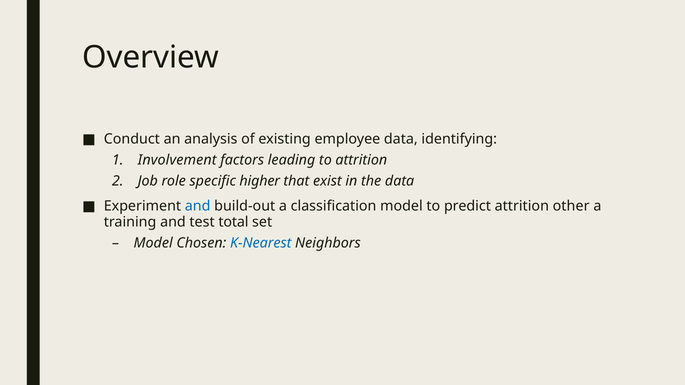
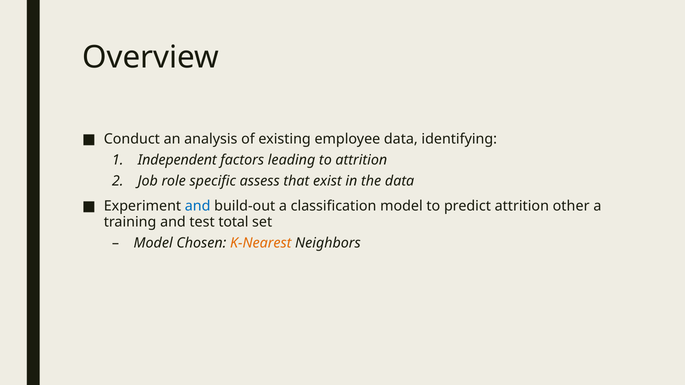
Involvement: Involvement -> Independent (177, 160)
higher: higher -> assess (260, 181)
K-Nearest colour: blue -> orange (261, 243)
